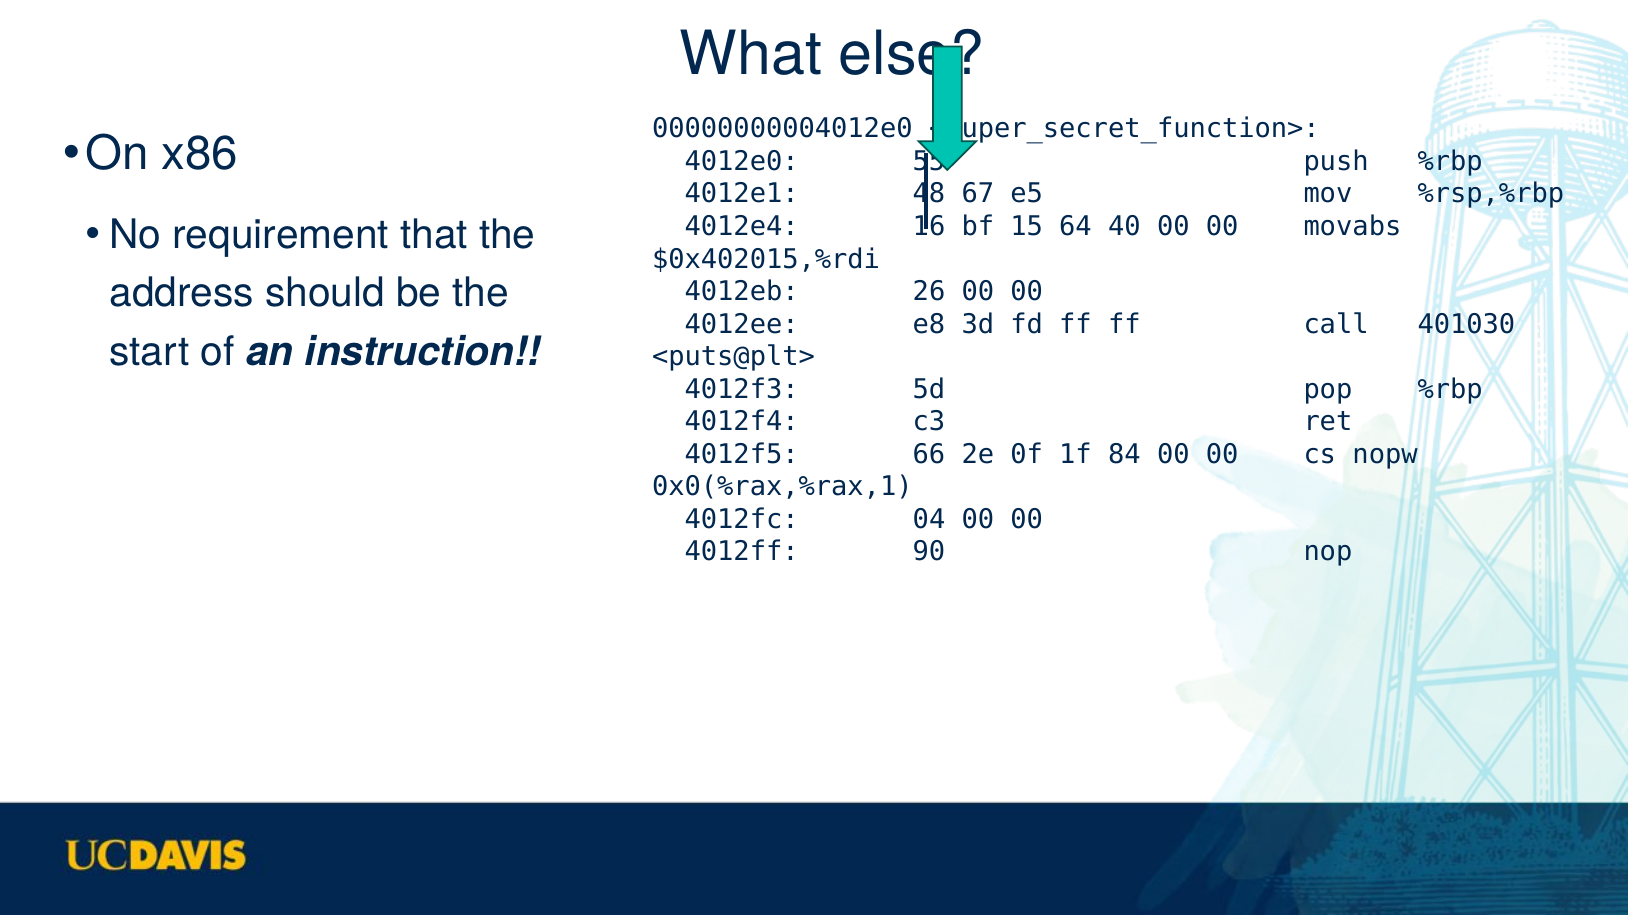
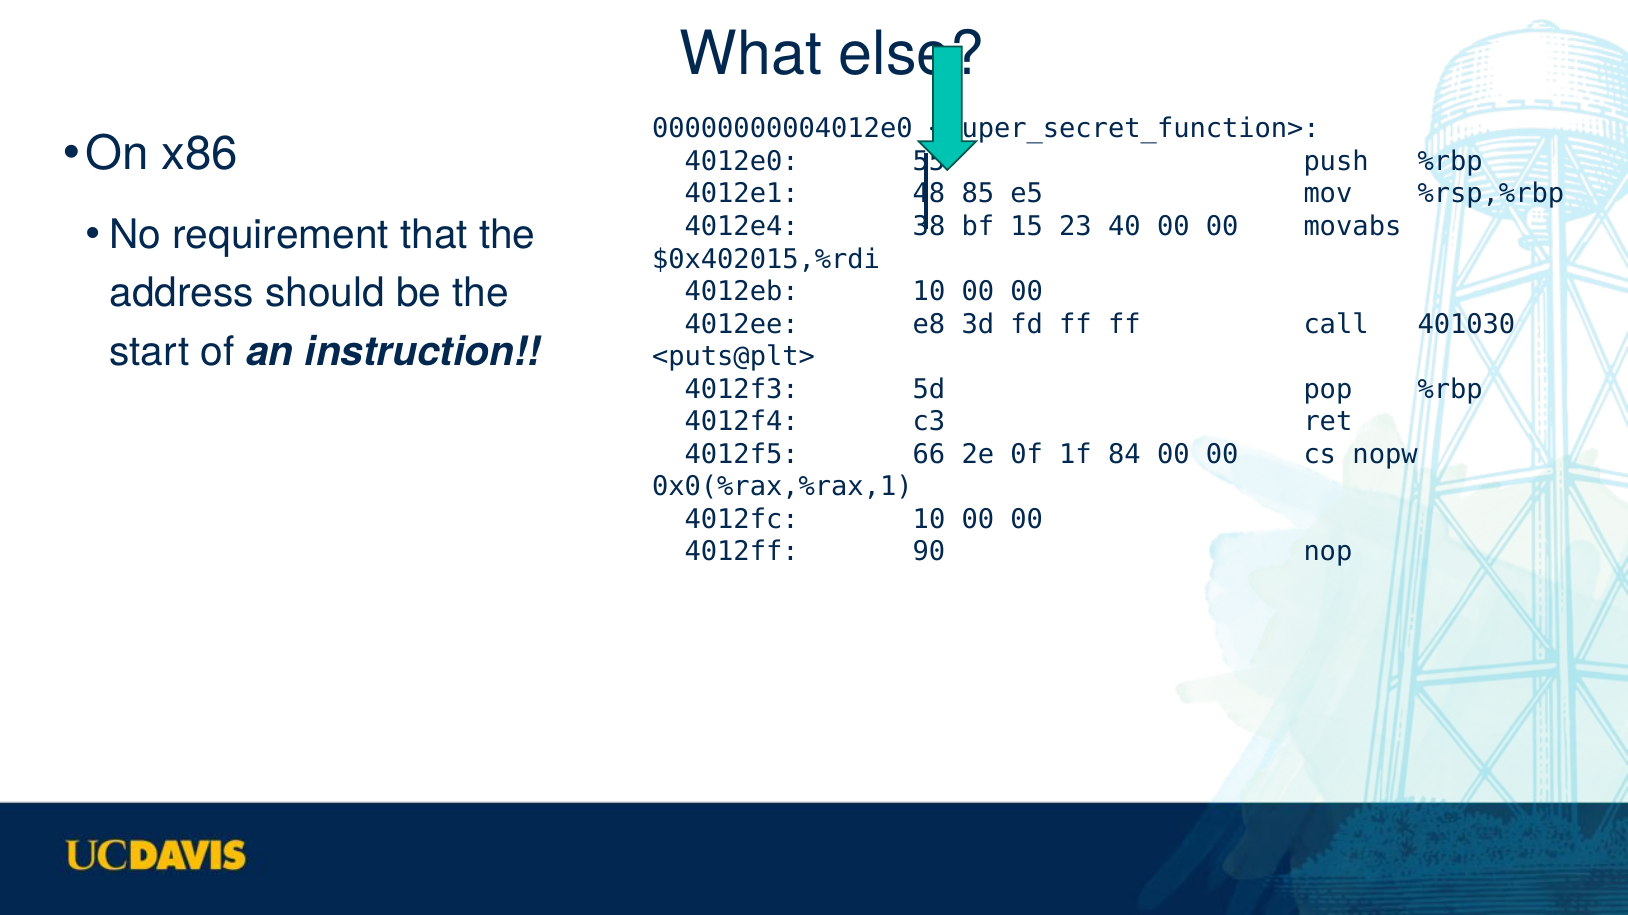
67: 67 -> 85 (978, 194)
16: 16 -> 38 (929, 227)
64: 64 -> 23 (1076, 227)
4012eb 26: 26 -> 10 (929, 292)
4012fc 04: 04 -> 10 (929, 520)
